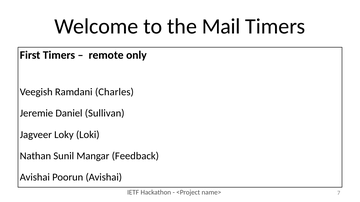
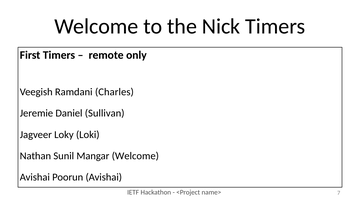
Mail: Mail -> Nick (221, 27)
Mangar Feedback: Feedback -> Welcome (135, 156)
